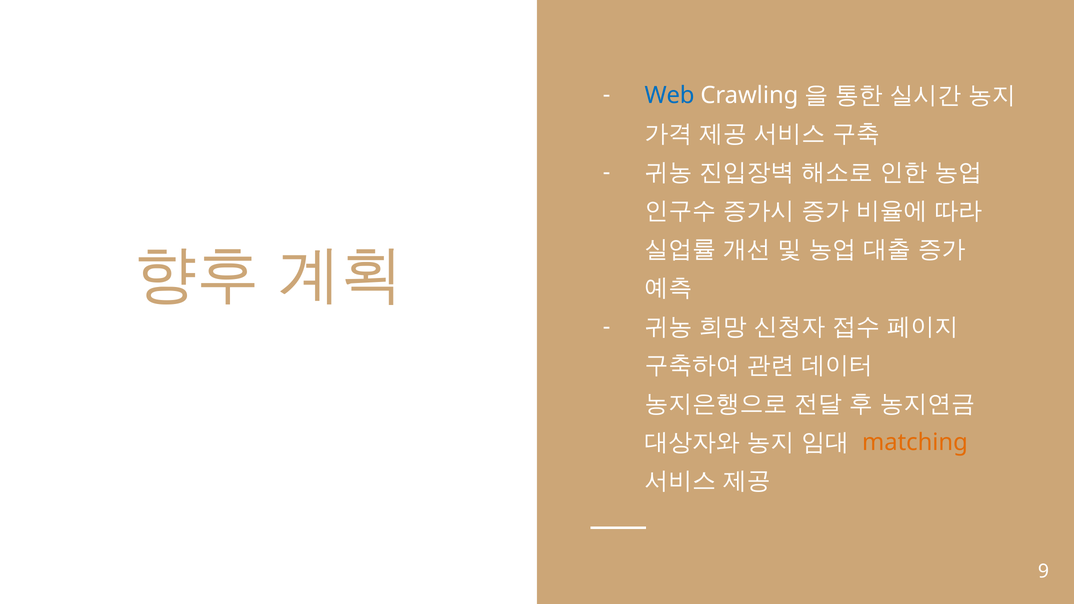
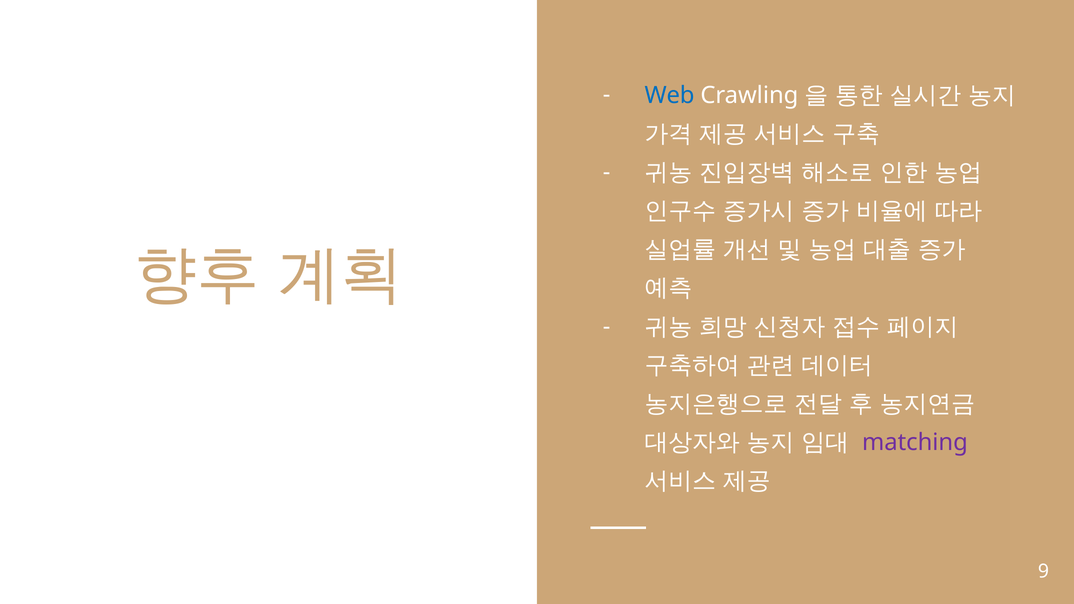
matching colour: orange -> purple (915, 443)
